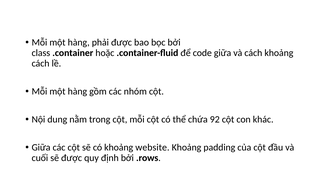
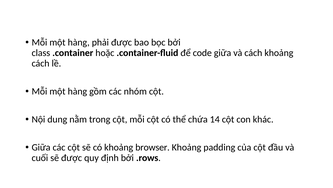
92: 92 -> 14 (215, 119)
website: website -> browser (153, 147)
